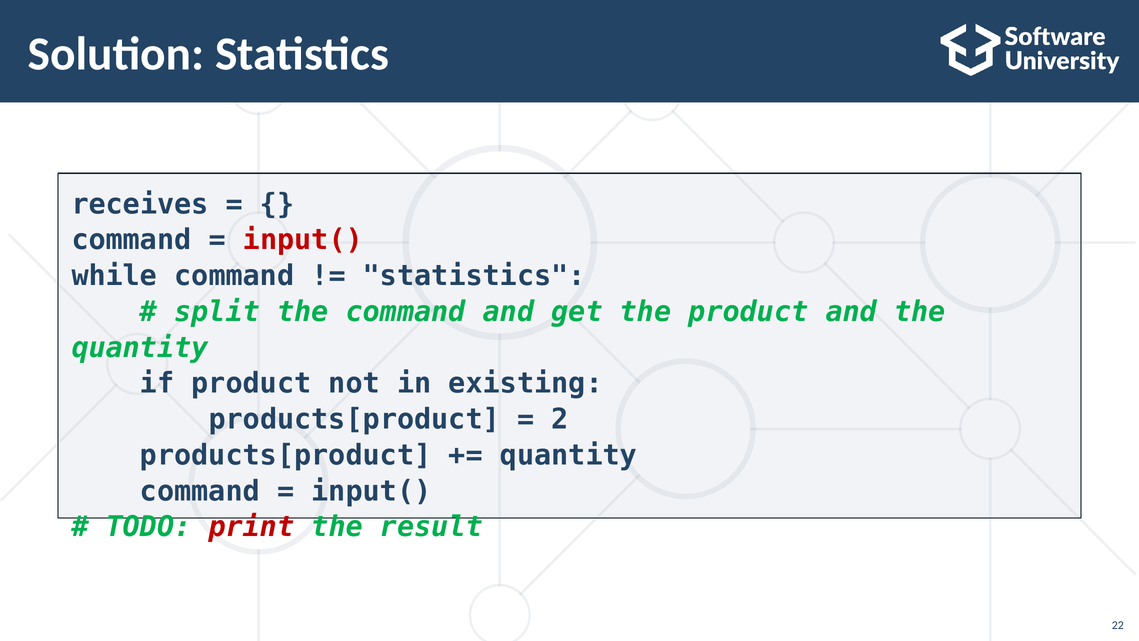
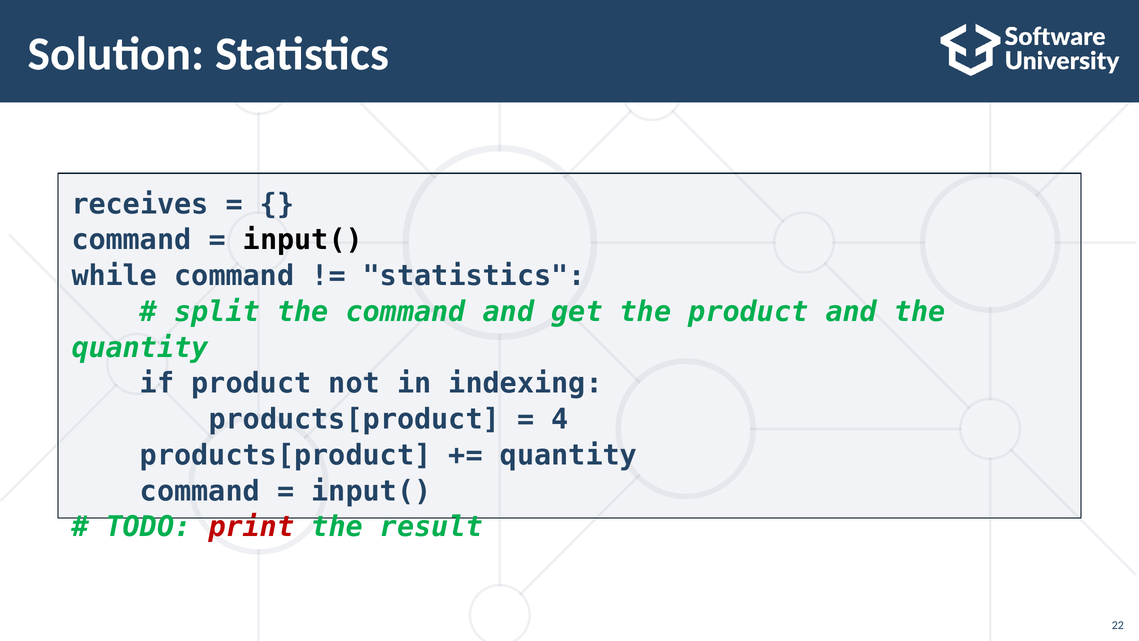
input( colour: red -> black (303, 240)
existing: existing -> indexing (526, 383)
2: 2 -> 4 (560, 419)
